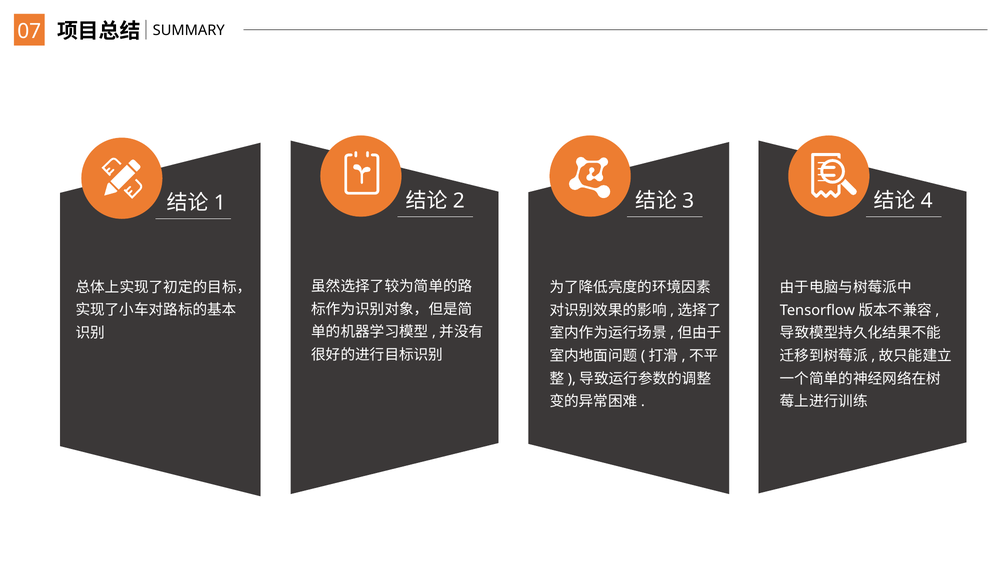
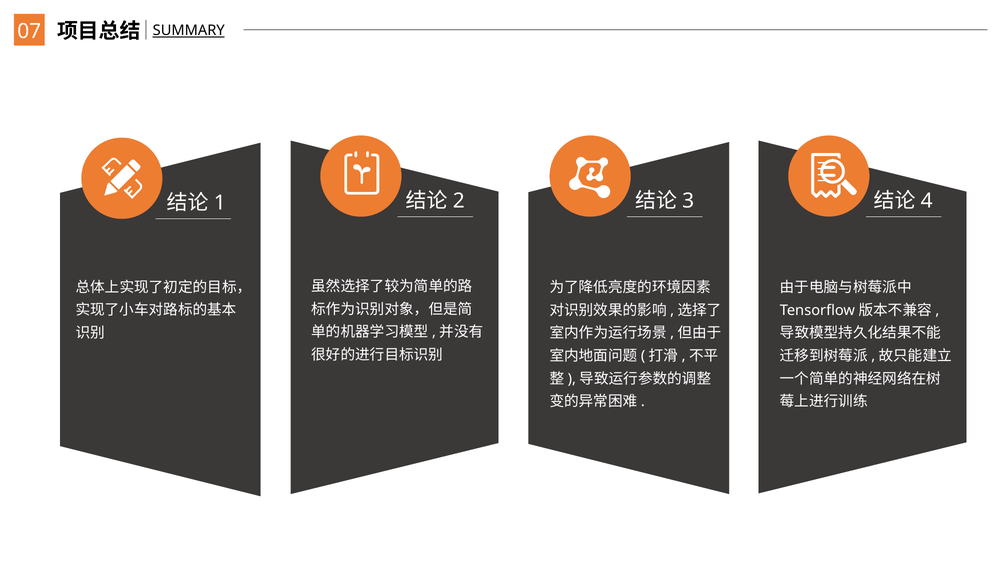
SUMMARY underline: none -> present (189, 31)
